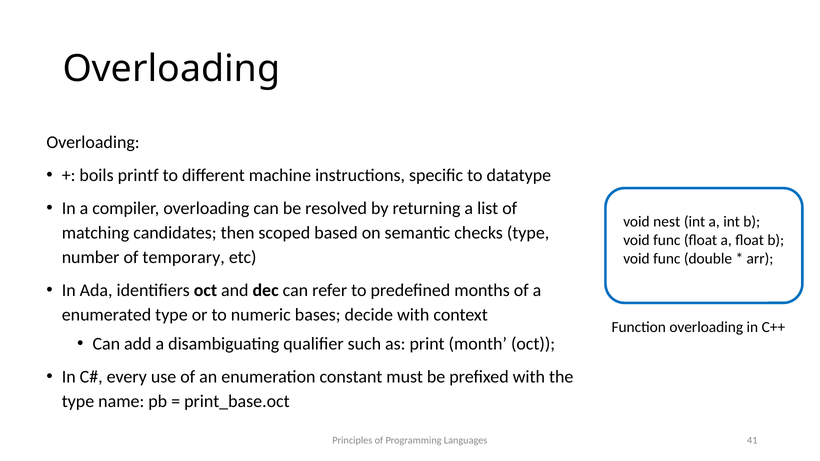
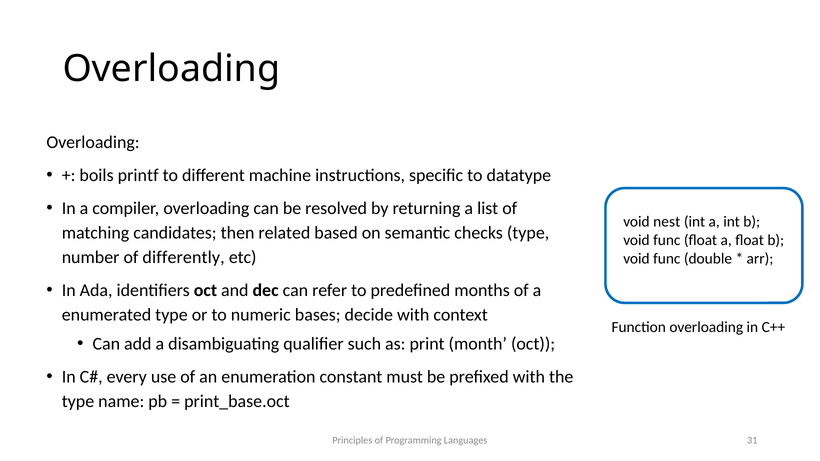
scoped: scoped -> related (284, 233)
temporary: temporary -> differently (184, 258)
41: 41 -> 31 (752, 440)
